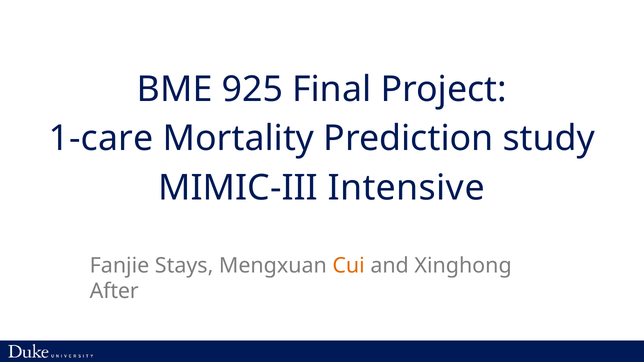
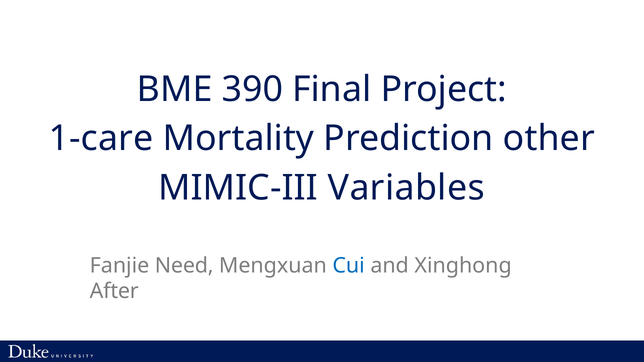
925: 925 -> 390 (252, 89)
study: study -> other (549, 139)
Intensive: Intensive -> Variables (406, 188)
Stays: Stays -> Need (184, 266)
Cui colour: orange -> blue (349, 266)
